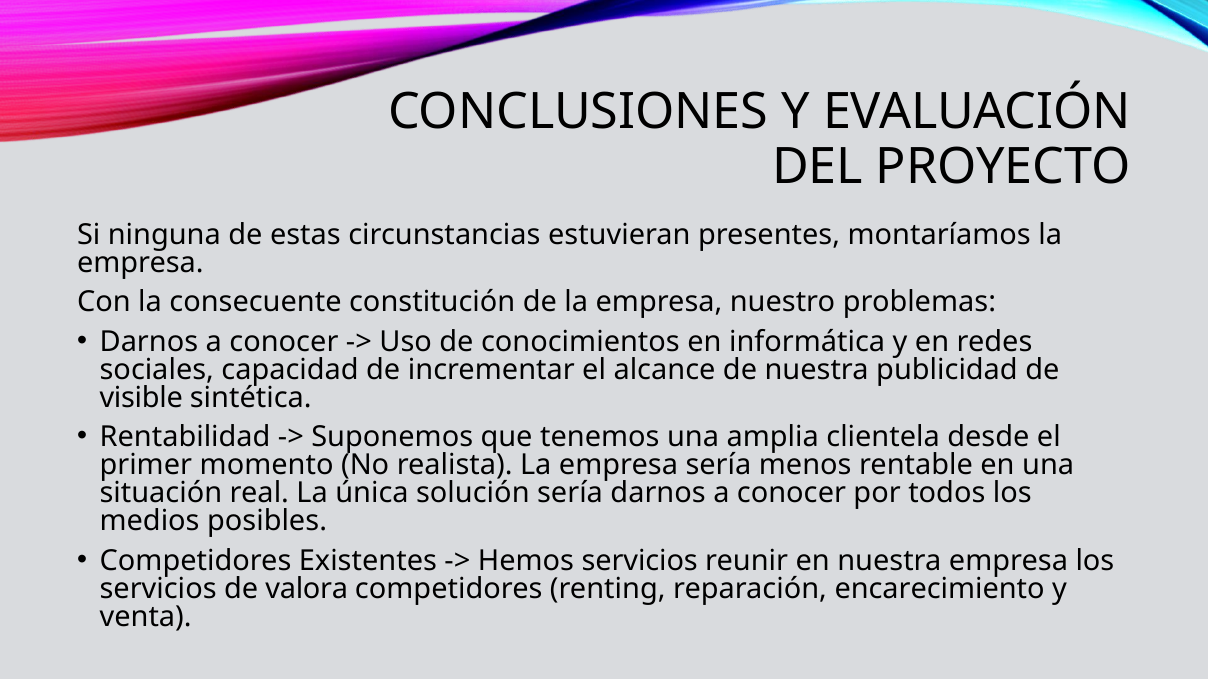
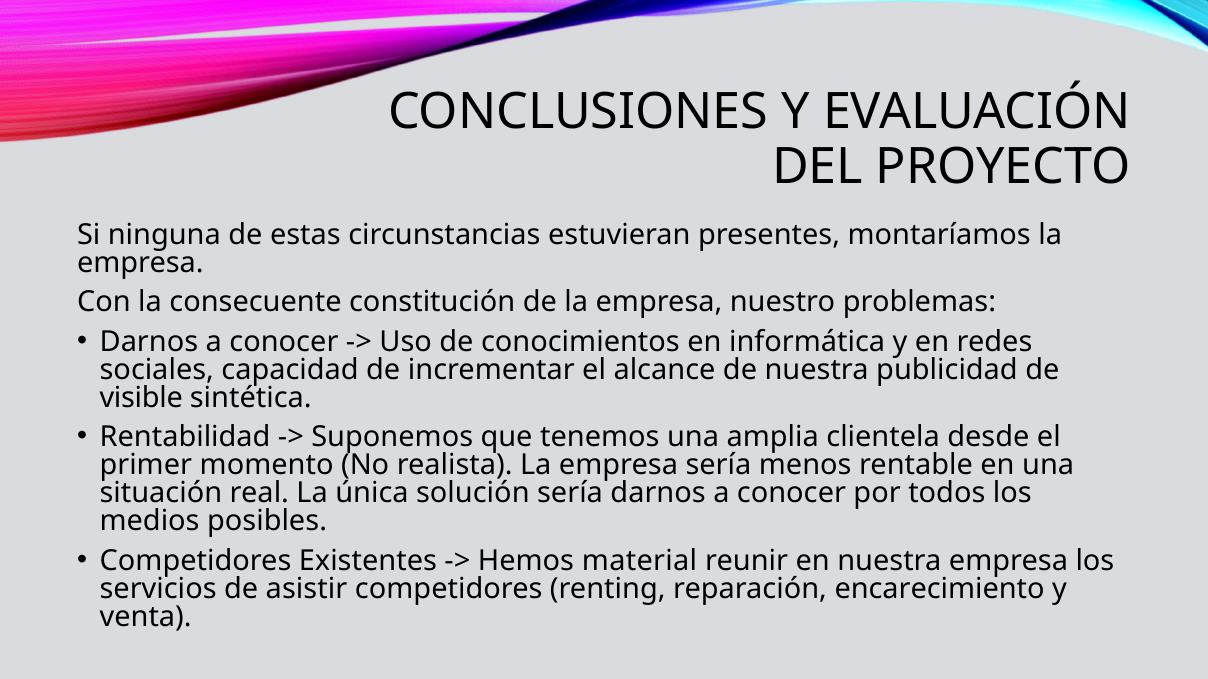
Hemos servicios: servicios -> material (640, 561)
valora: valora -> asistir (307, 589)
